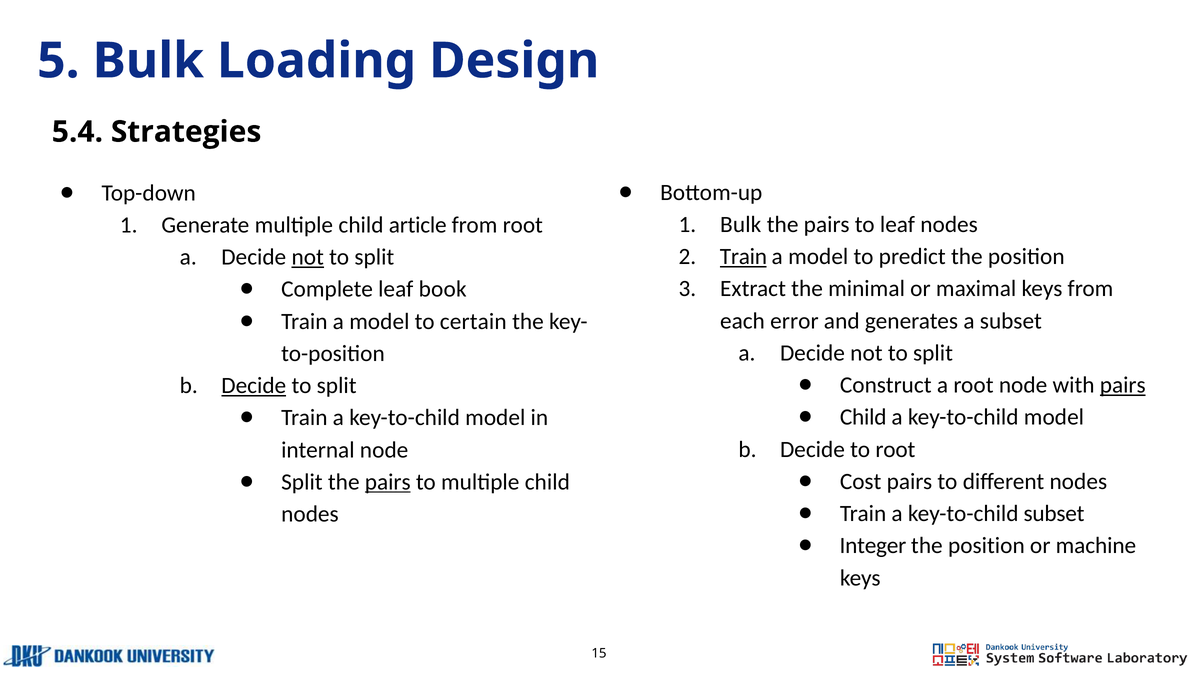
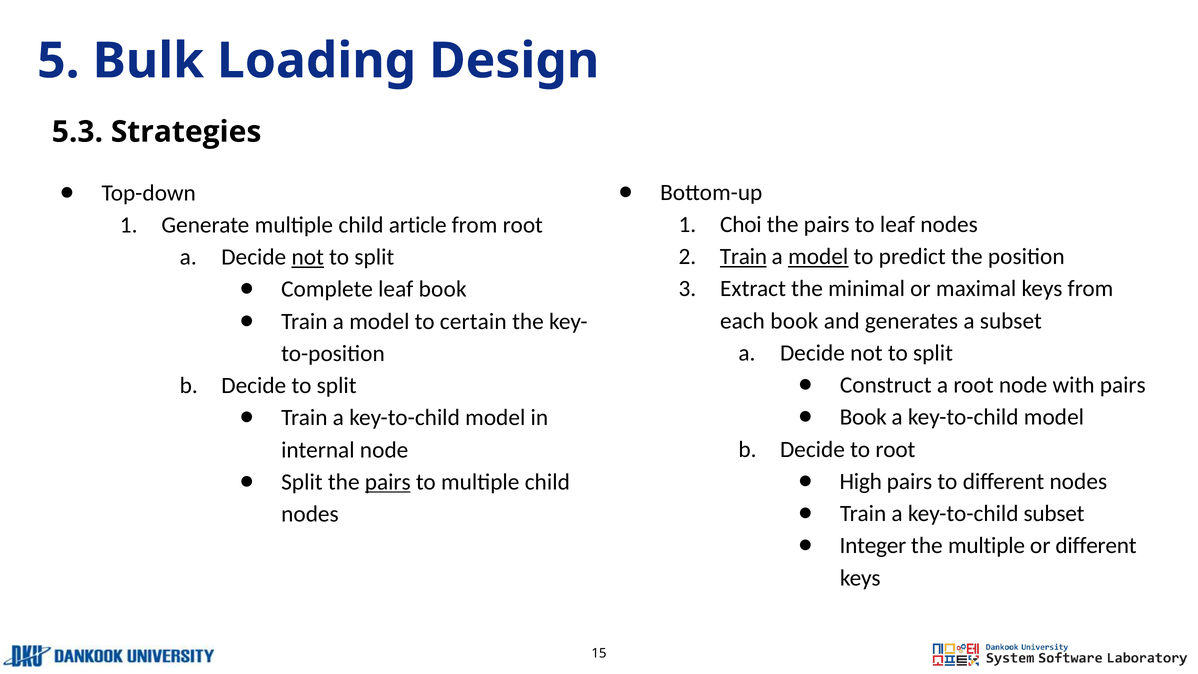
5.4: 5.4 -> 5.3 (77, 132)
Bulk: Bulk -> Choi (741, 224)
model underline: none -> present (818, 257)
each error: error -> book (794, 321)
pairs underline: present -> none (1123, 385)
Decide underline: present -> none (254, 386)
Child: Child -> Book (863, 417)
Cost: Cost -> High (861, 481)
position: position -> multiple (986, 546)
or machine: machine -> different (1096, 546)
